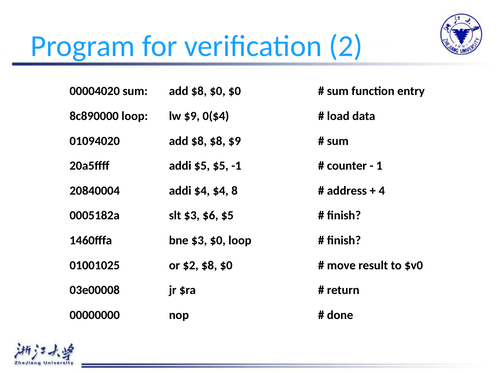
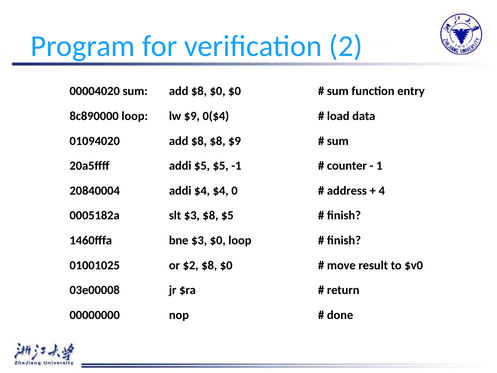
8: 8 -> 0 (235, 191)
$3 $6: $6 -> $8 (210, 215)
